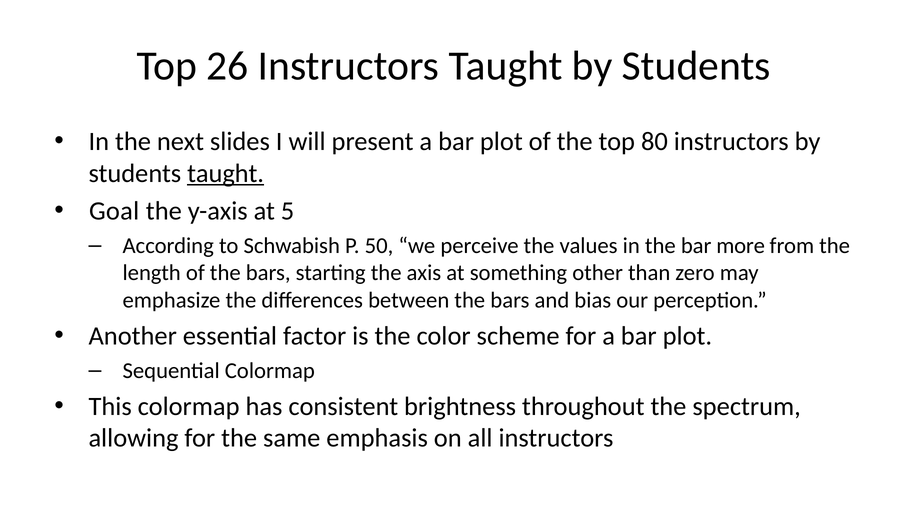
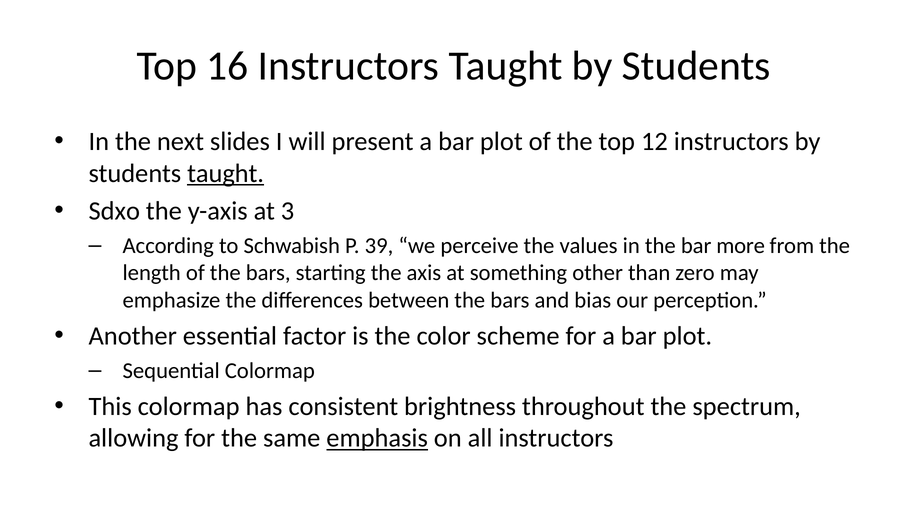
26: 26 -> 16 (227, 66)
80: 80 -> 12 (654, 141)
Goal: Goal -> Sdxo (114, 211)
5: 5 -> 3 (288, 211)
50: 50 -> 39 (379, 246)
emphasis underline: none -> present (377, 438)
